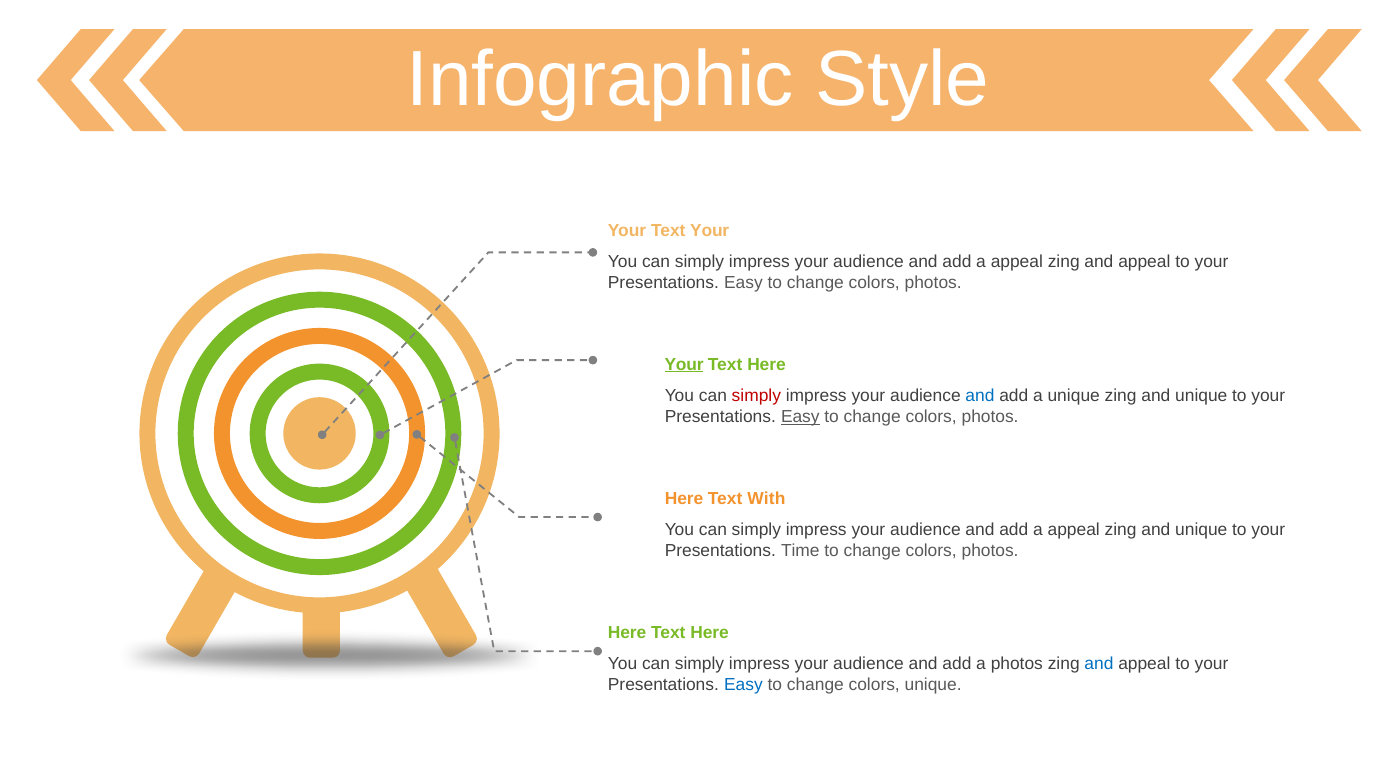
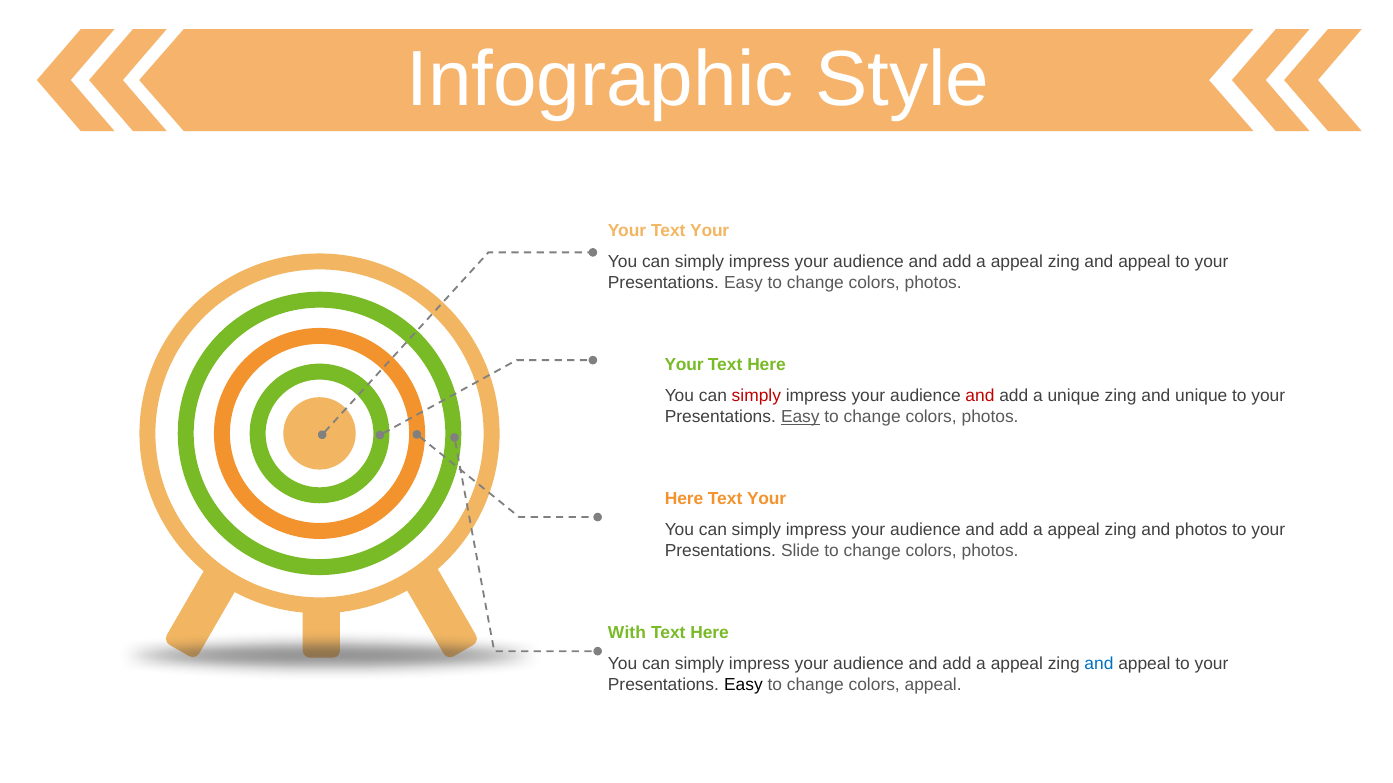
Your underline: present -> none (684, 365)
and colour: blue -> red (980, 396)
With: With -> Your (767, 499)
unique: unique -> photos (1201, 530)
Time: Time -> Slide (800, 551)
Here: Here -> With (627, 633)
photos: photos -> appeal (1017, 665)
Easy colour: blue -> black (743, 686)
colors unique: unique -> appeal (933, 686)
